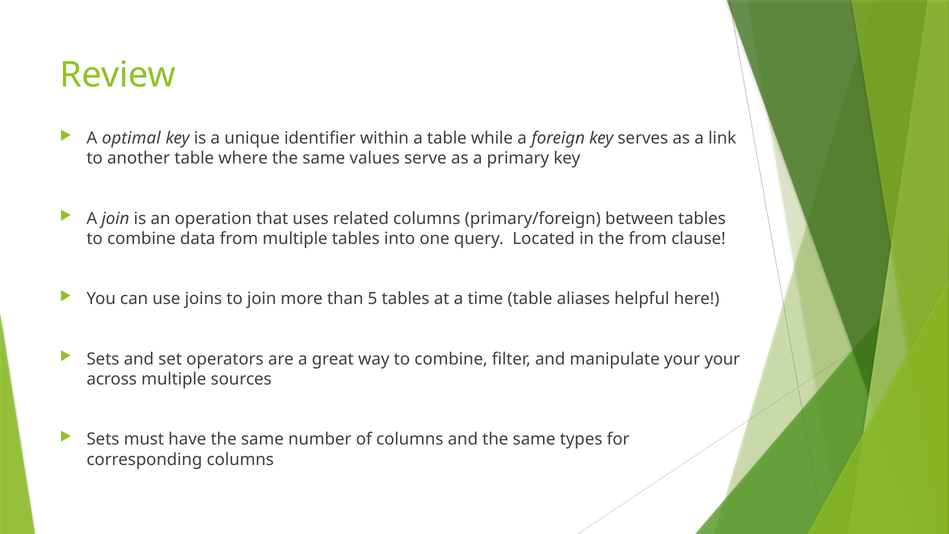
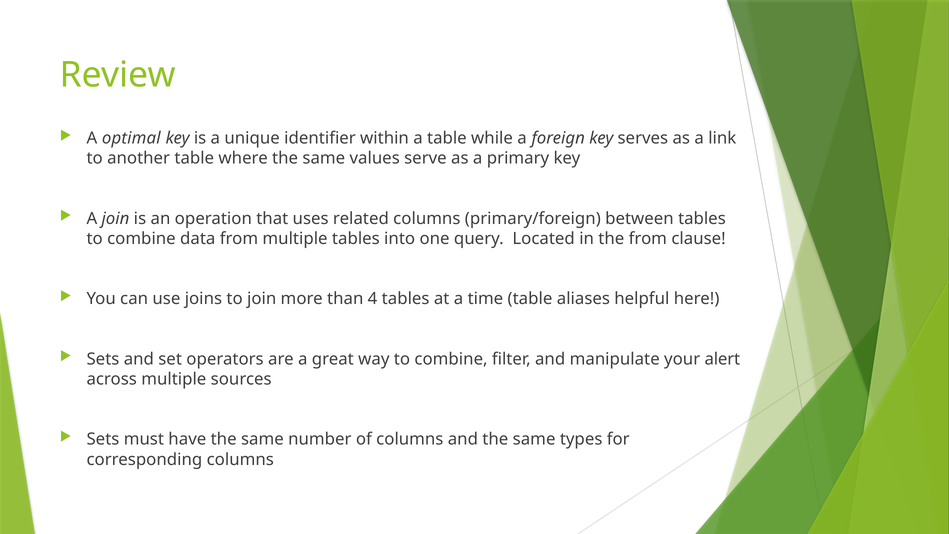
5: 5 -> 4 (373, 299)
your your: your -> alert (722, 359)
